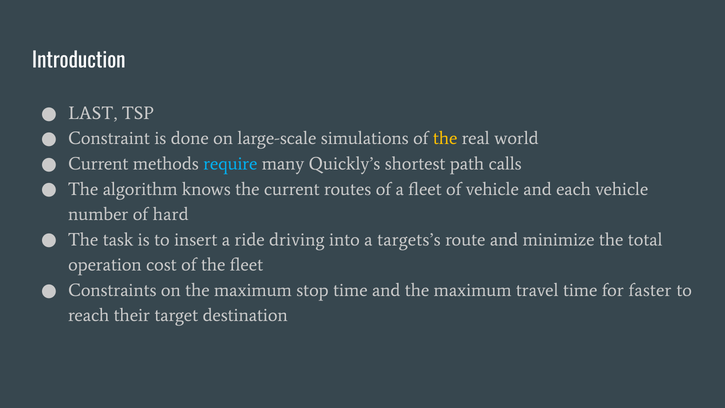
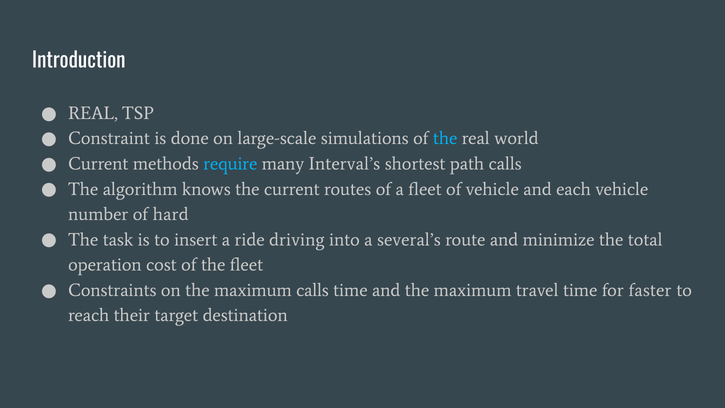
LAST: LAST -> REAL (93, 113)
the colour: yellow -> light blue (445, 138)
Quickly’s: Quickly’s -> Interval’s (344, 164)
targets’s: targets’s -> several’s (409, 239)
maximum stop: stop -> calls (313, 290)
